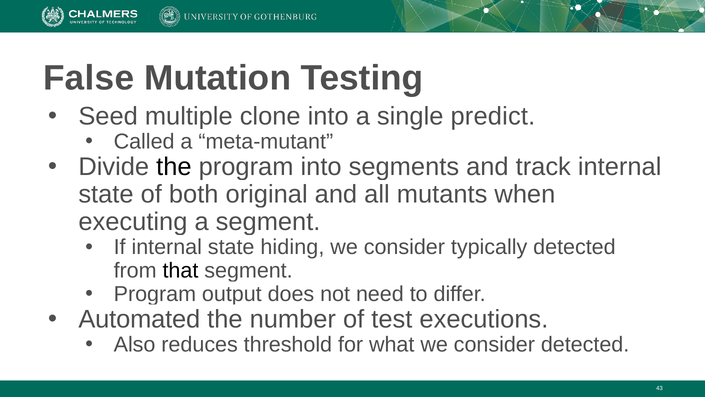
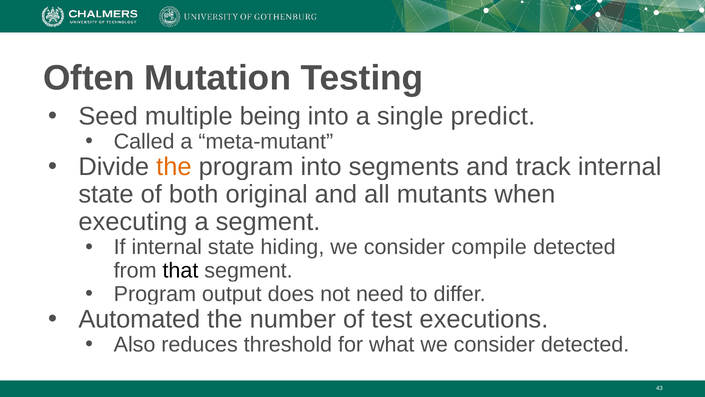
False: False -> Often (89, 78)
clone: clone -> being (270, 116)
the colour: black -> orange (174, 167)
typically: typically -> compile (489, 247)
